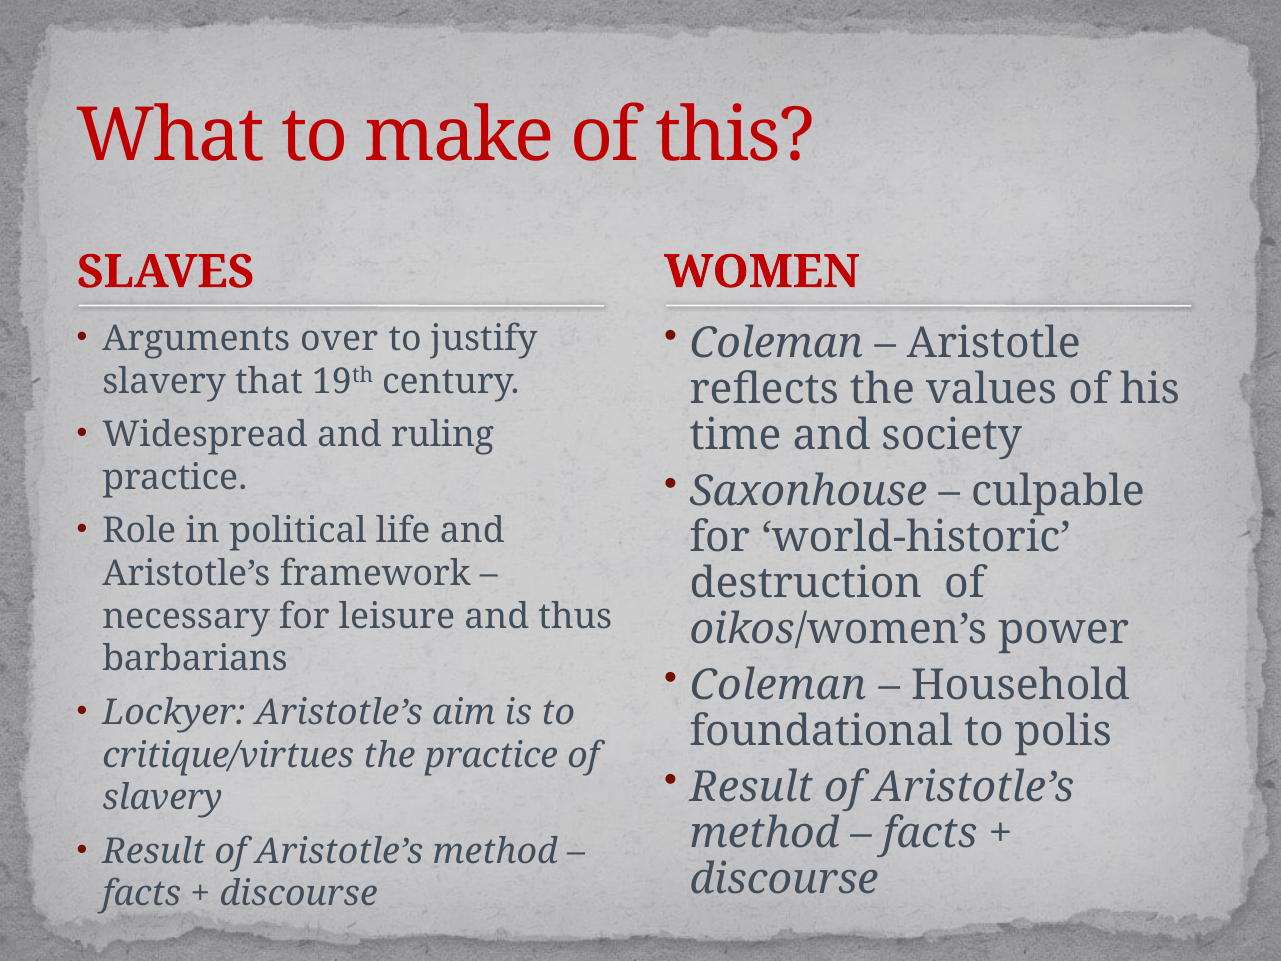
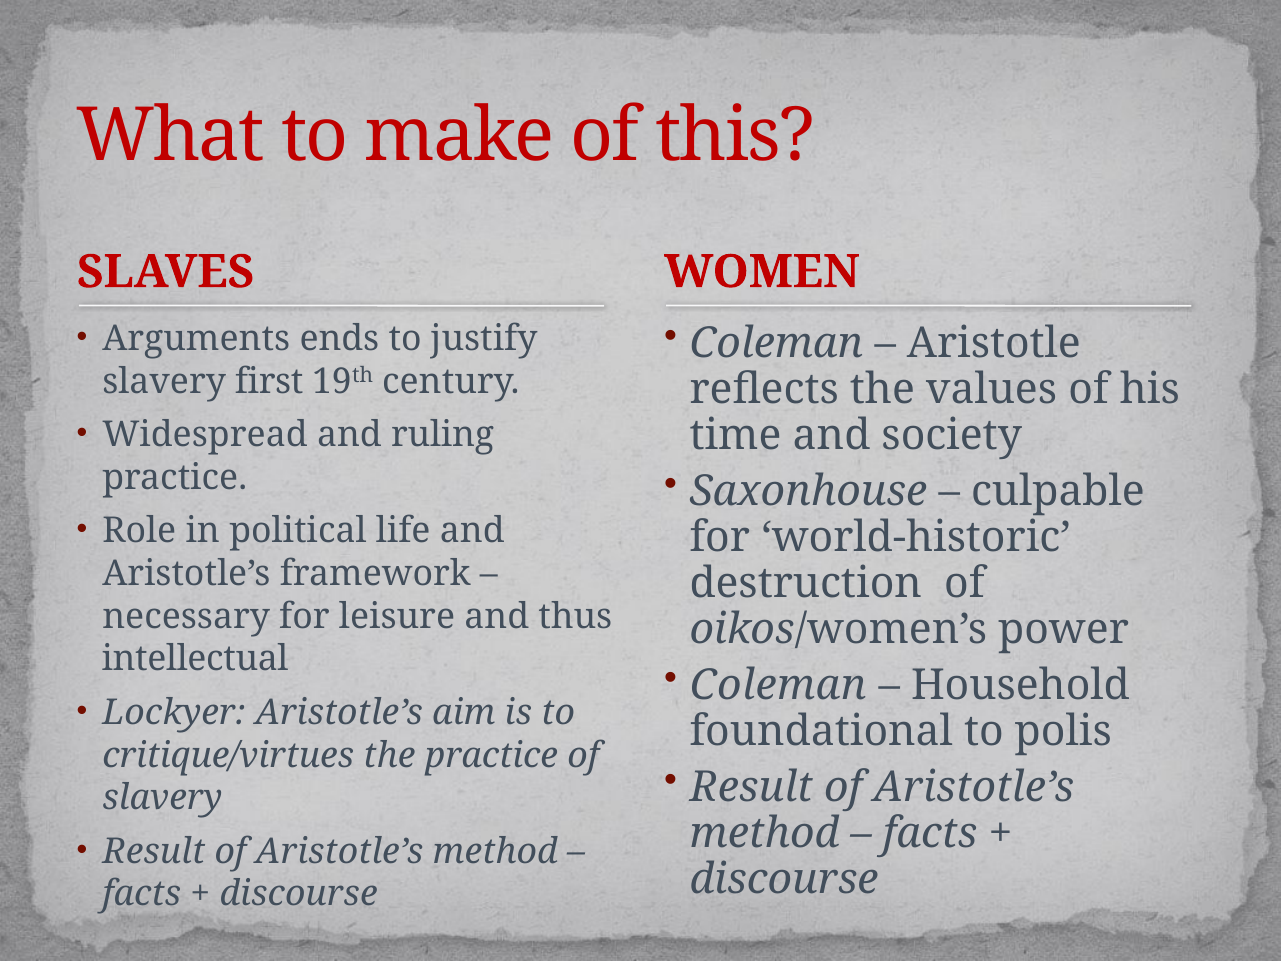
over: over -> ends (339, 339)
that: that -> first (269, 381)
barbarians: barbarians -> intellectual (195, 659)
